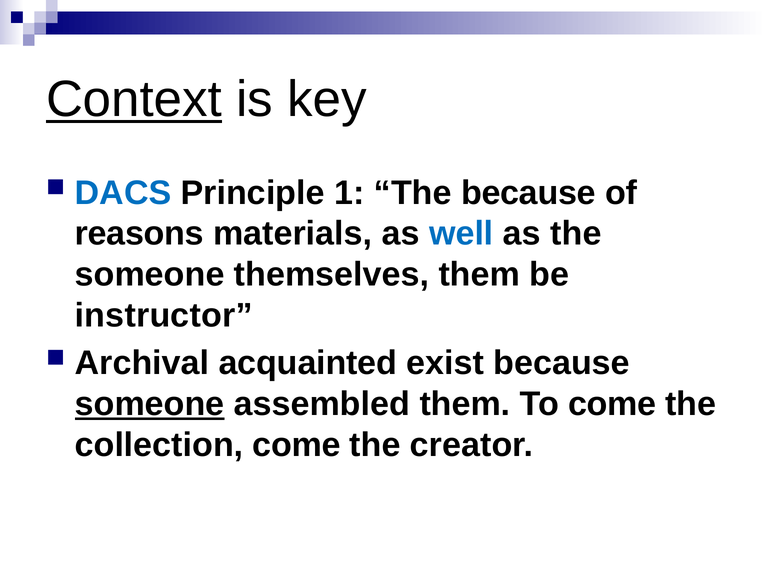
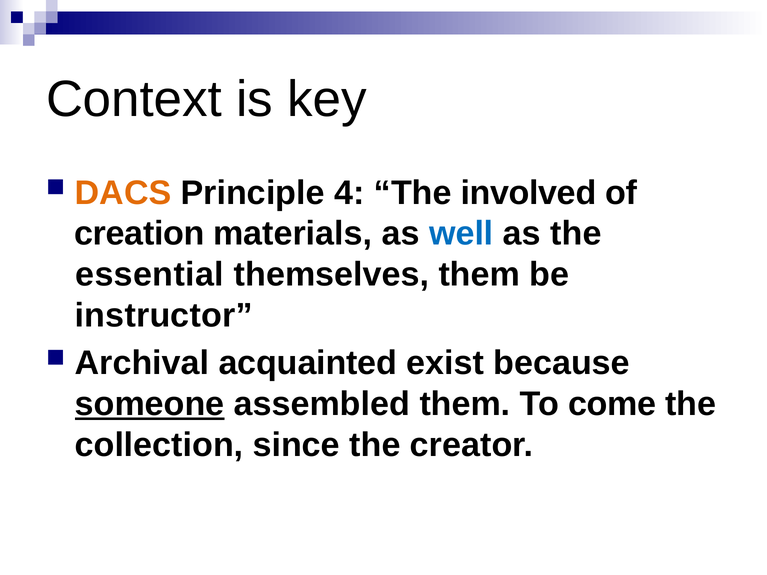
Context underline: present -> none (134, 99)
DACS colour: blue -> orange (123, 193)
1: 1 -> 4 (349, 193)
The because: because -> involved (528, 193)
reasons: reasons -> creation (139, 234)
someone: someone -> essential (149, 275)
collection come: come -> since (296, 445)
